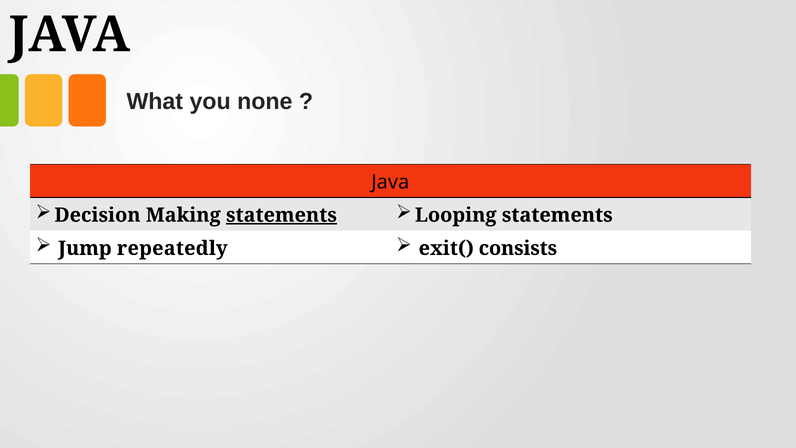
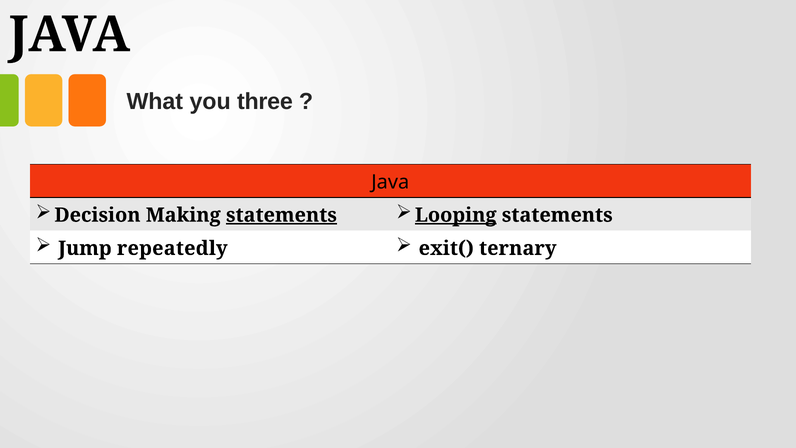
none: none -> three (265, 102)
Looping underline: none -> present (456, 215)
consists: consists -> ternary (518, 248)
